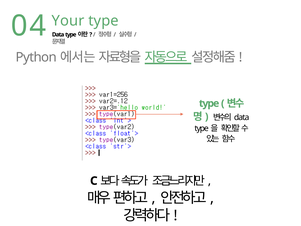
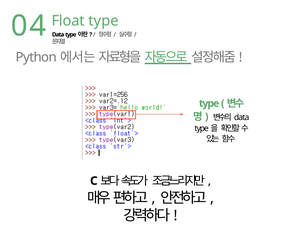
Your: Your -> Float (68, 21)
